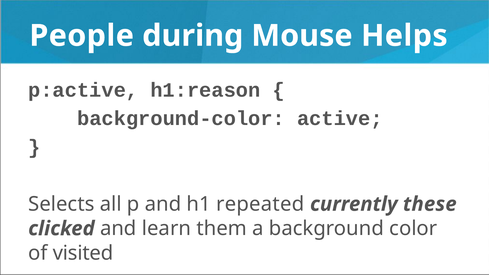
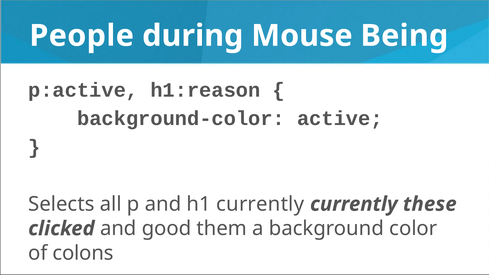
Helps: Helps -> Being (404, 36)
h1 repeated: repeated -> currently (260, 204)
learn: learn -> good (167, 229)
visited: visited -> colons (83, 253)
